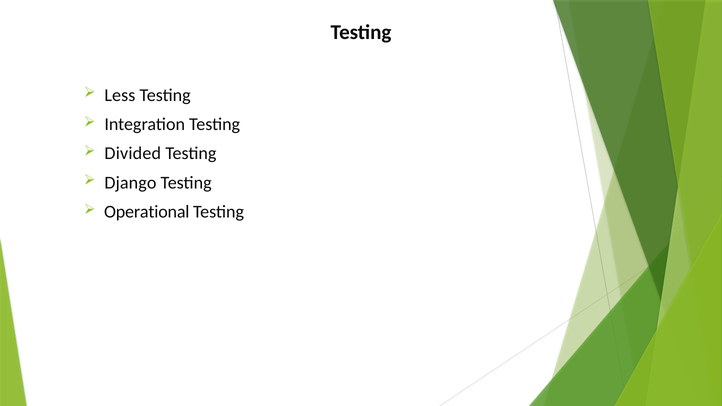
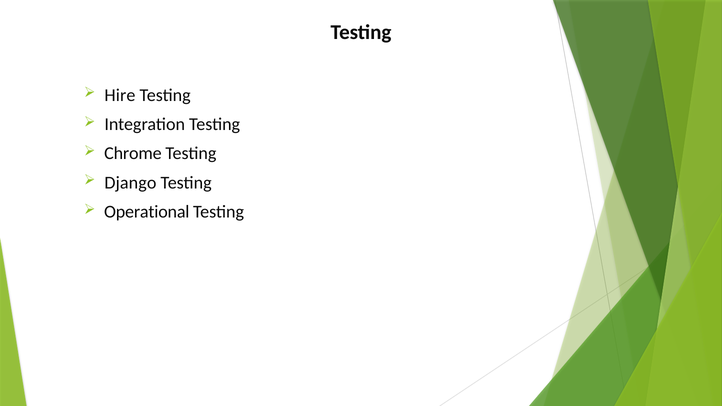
Less: Less -> Hire (120, 95)
Divided: Divided -> Chrome (133, 154)
